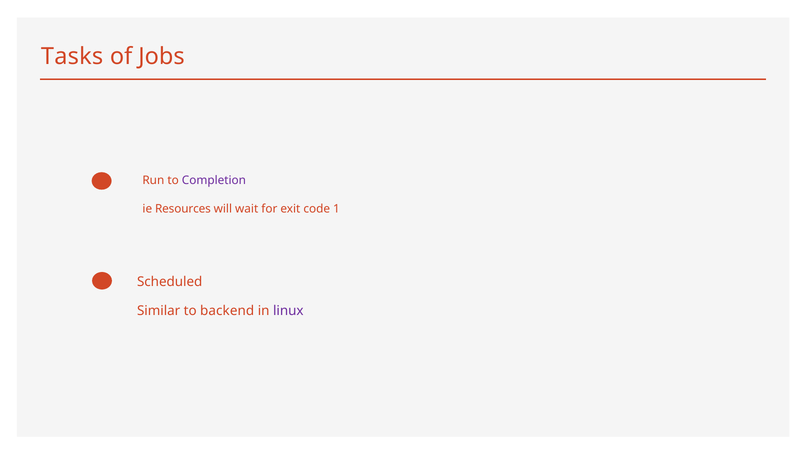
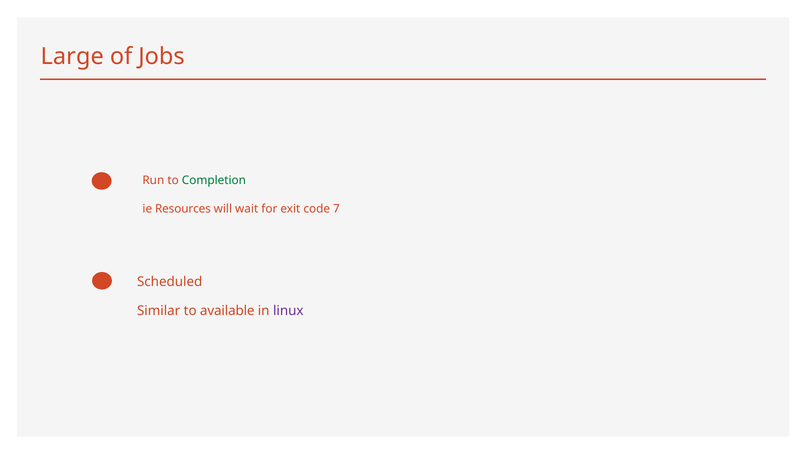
Tasks: Tasks -> Large (72, 56)
Completion colour: purple -> green (214, 180)
1: 1 -> 7 (336, 209)
backend: backend -> available (227, 310)
